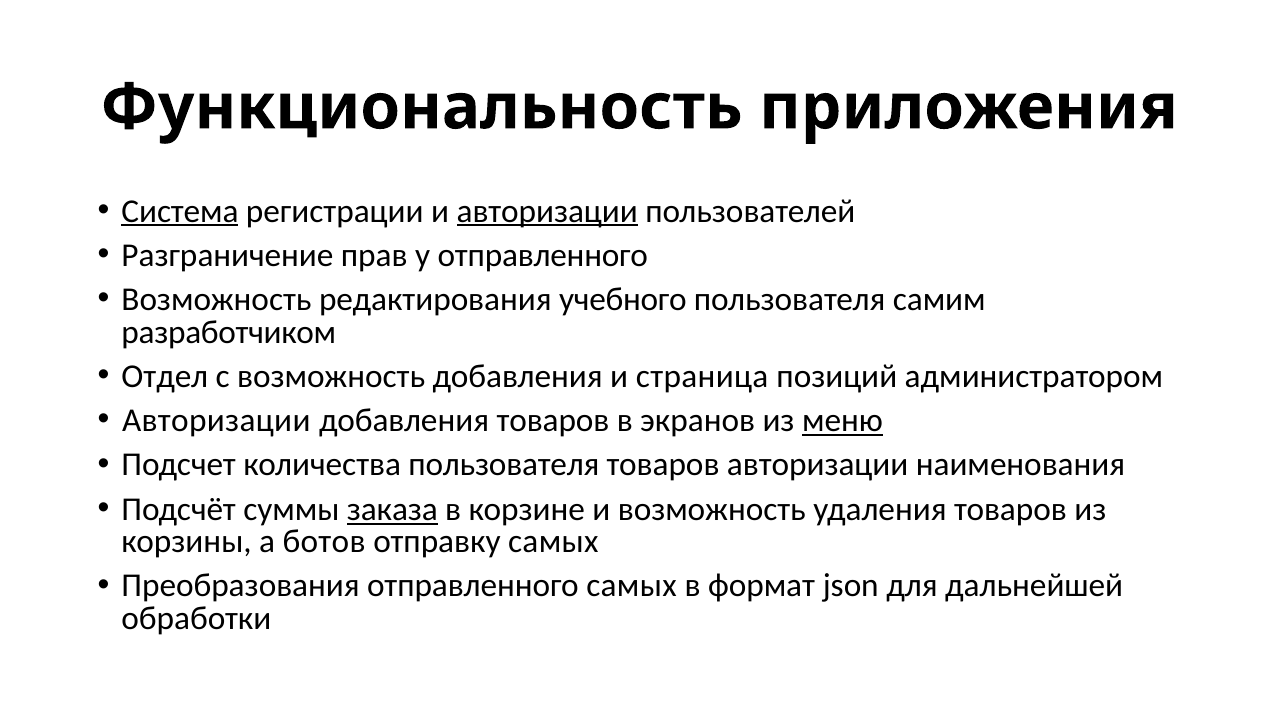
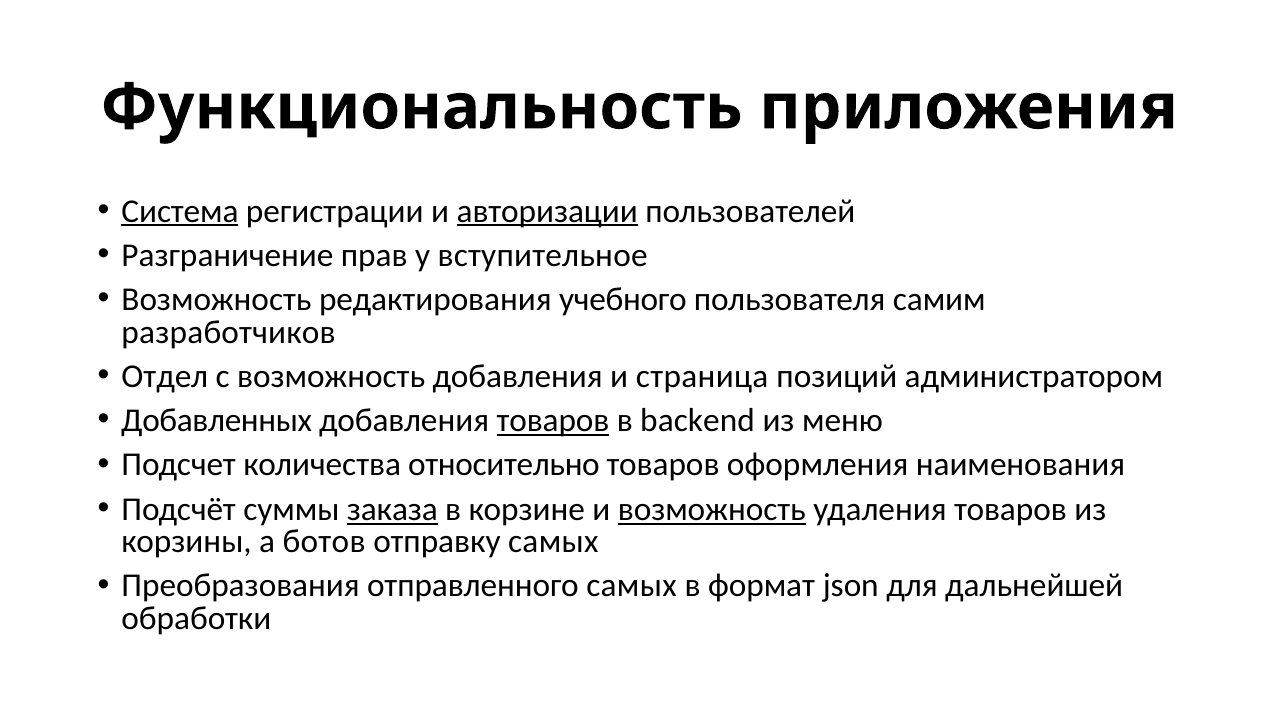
у отправленного: отправленного -> вступительное (543, 256)
разработчиком: разработчиком -> разработчиков (229, 332)
Авторизации: Авторизации -> Добавленных (217, 421)
товаров underline: none -> present (553, 421)
экранов: экранов -> backend (698, 421)
меню underline: present -> none (842, 421)
количества пользователя: пользователя -> относительно (504, 465)
товаров авторизации: авторизации -> оформления (818, 465)
возможность underline: none -> present (712, 510)
